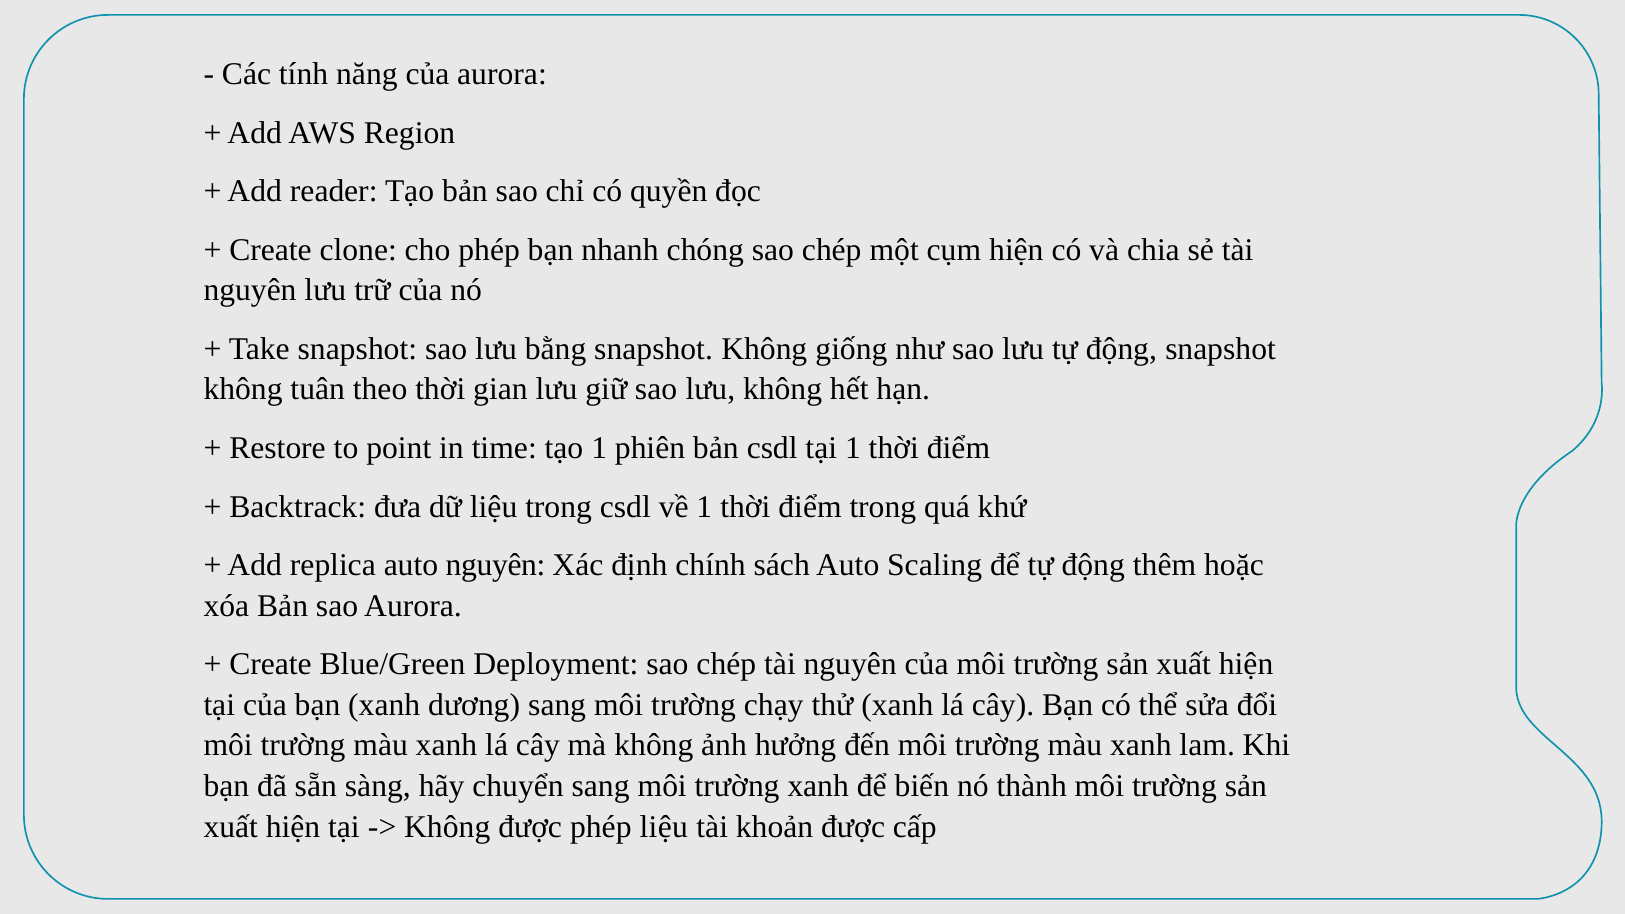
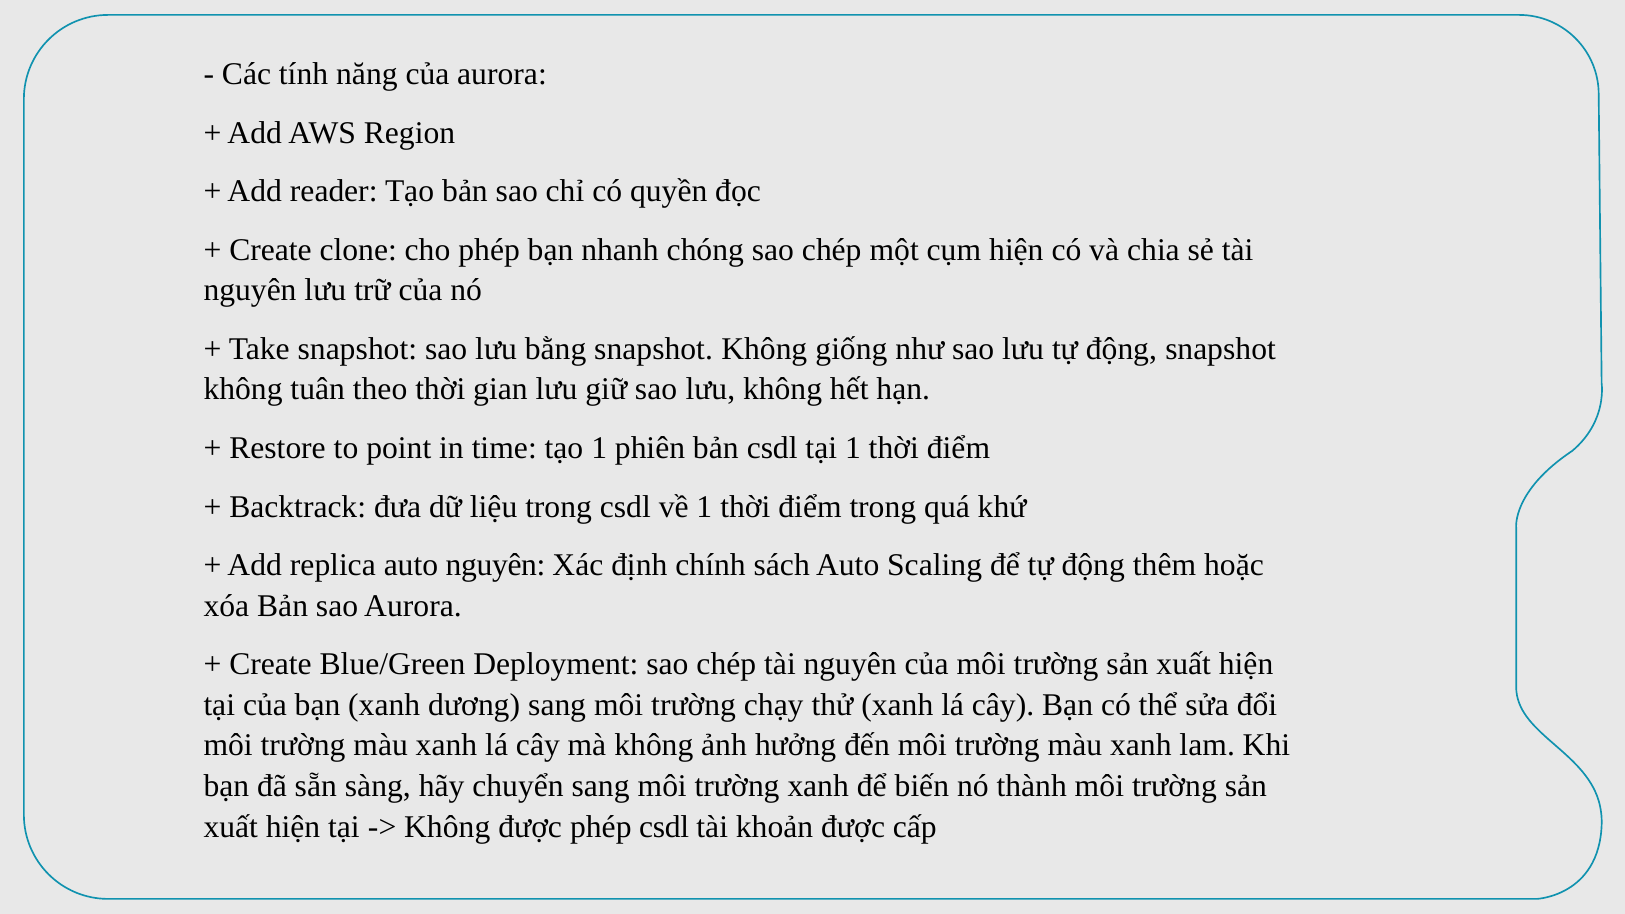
phép liệu: liệu -> csdl (664, 827)
